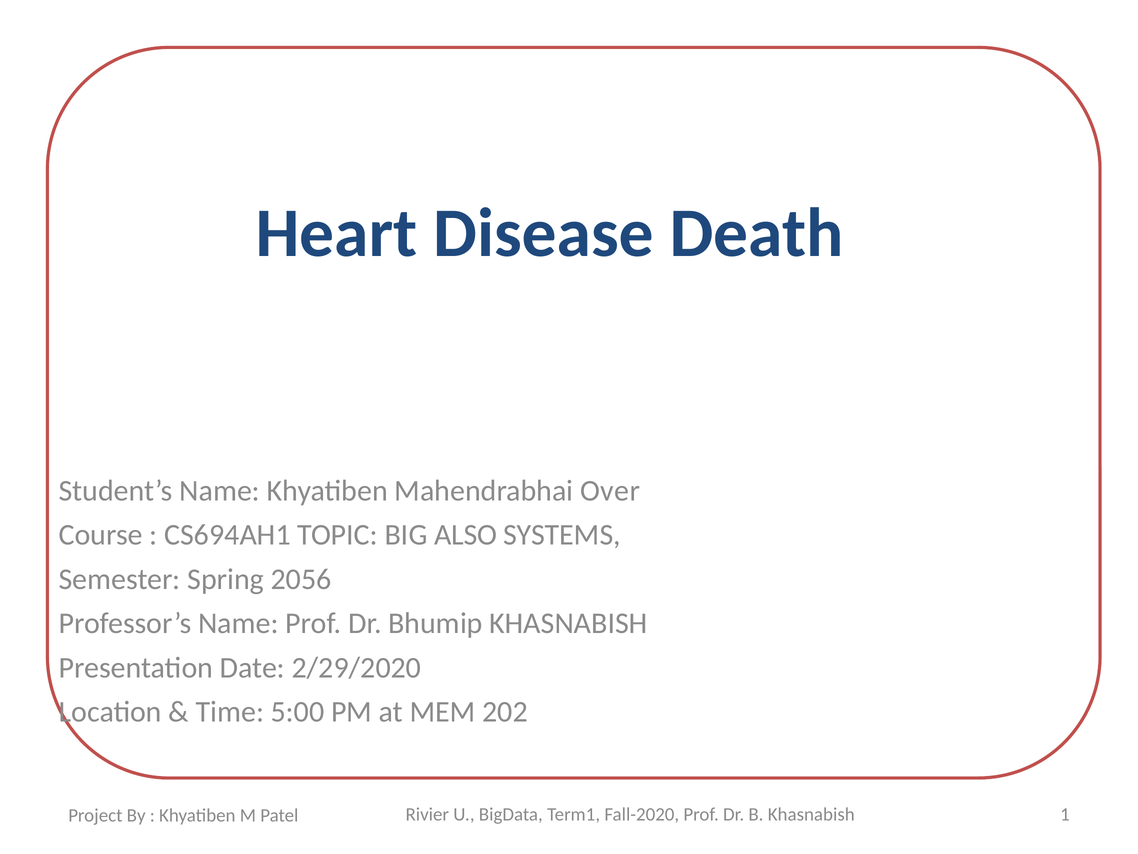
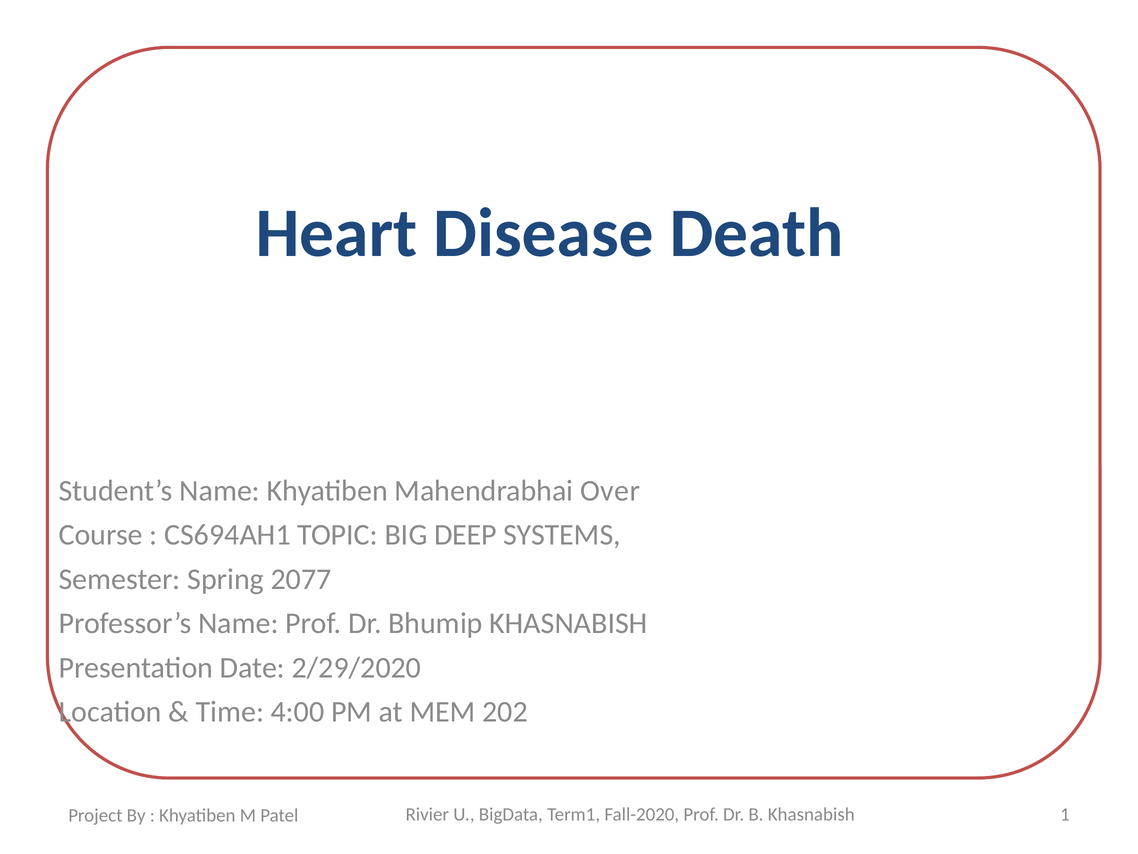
ALSO: ALSO -> DEEP (466, 535)
2056: 2056 -> 2077 (301, 579)
5:00: 5:00 -> 4:00 (298, 712)
